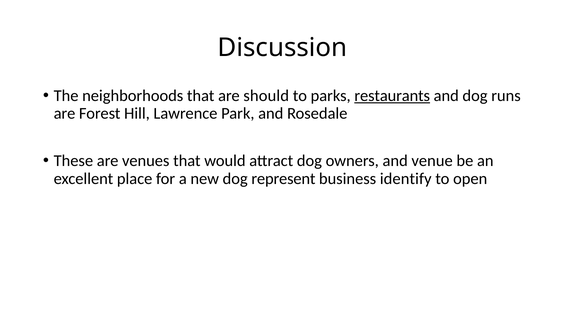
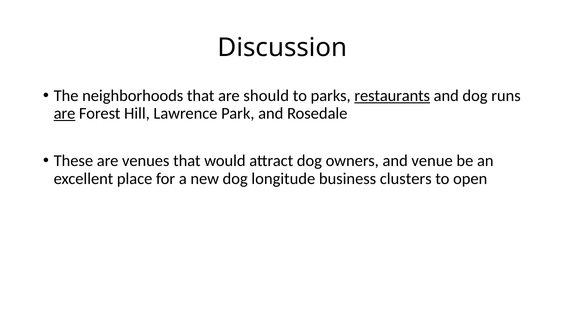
are underline: none -> present (64, 113)
represent: represent -> longitude (283, 179)
identify: identify -> clusters (406, 179)
